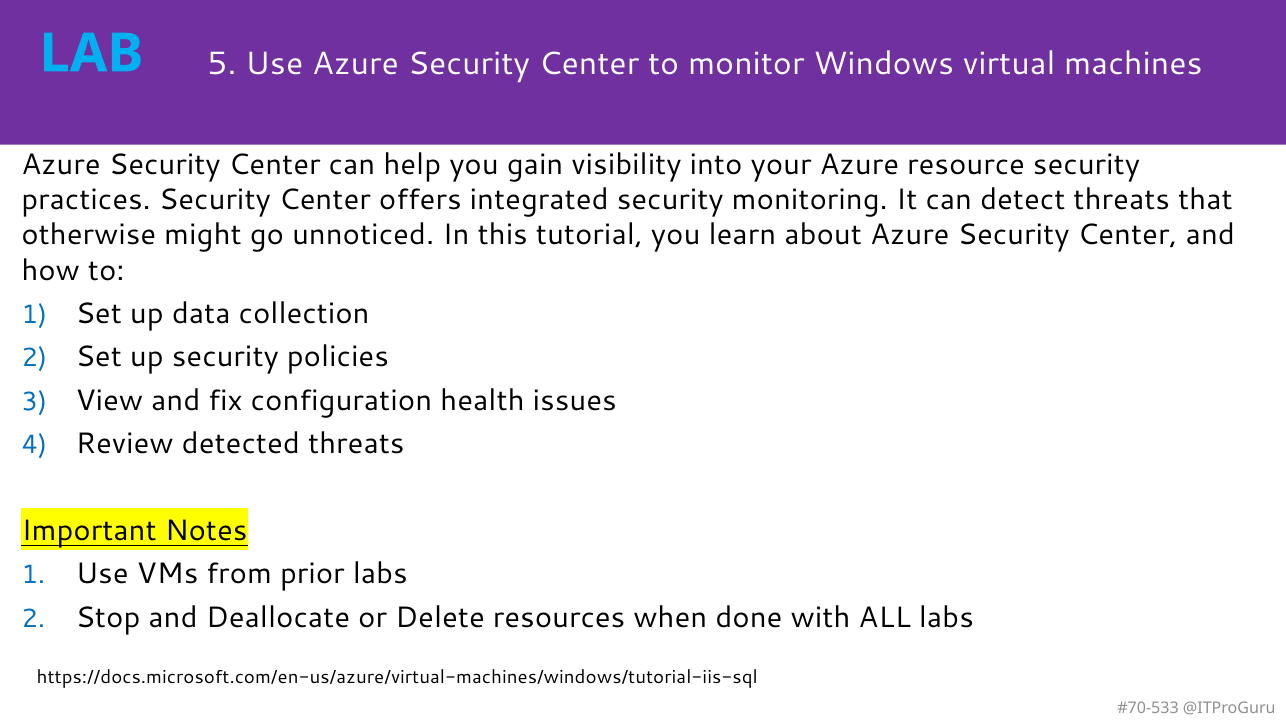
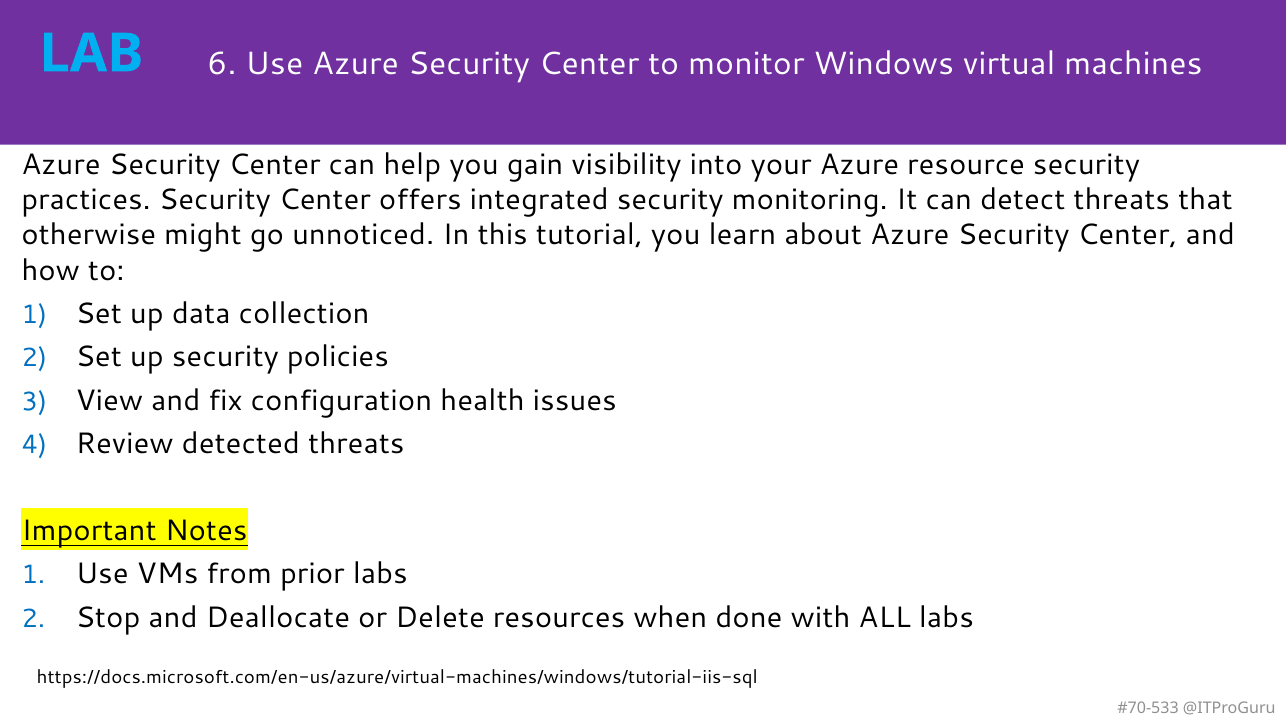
5: 5 -> 6 (222, 64)
